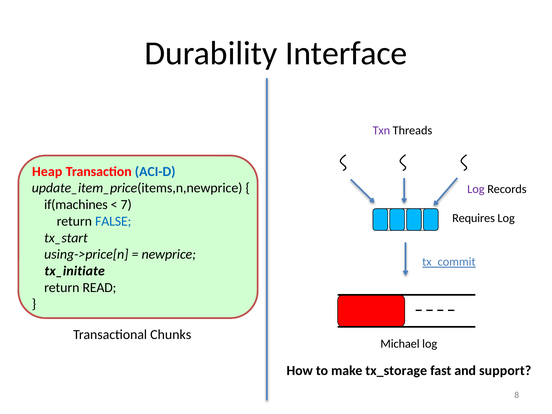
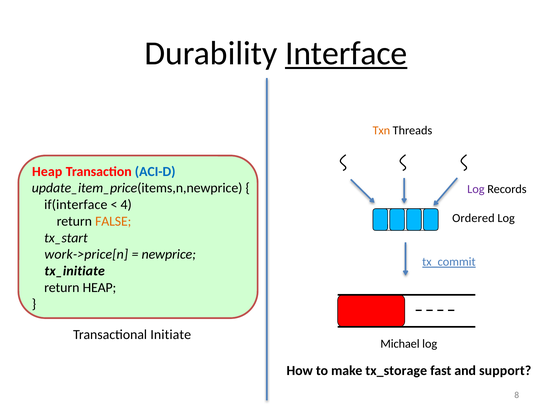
Interface underline: none -> present (346, 53)
Txn colour: purple -> orange (381, 131)
if(machines: if(machines -> if(interface (76, 205)
7: 7 -> 4 (126, 205)
Requires: Requires -> Ordered (473, 218)
FALSE colour: blue -> orange (113, 221)
using->price[n: using->price[n -> work->price[n (86, 254)
return READ: READ -> HEAP (99, 287)
Chunks: Chunks -> Initiate (171, 335)
